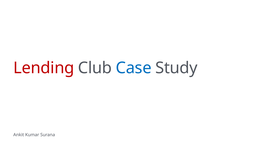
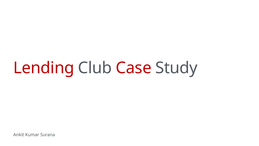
Case colour: blue -> red (134, 68)
